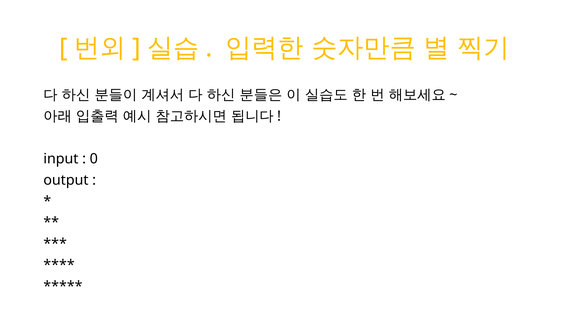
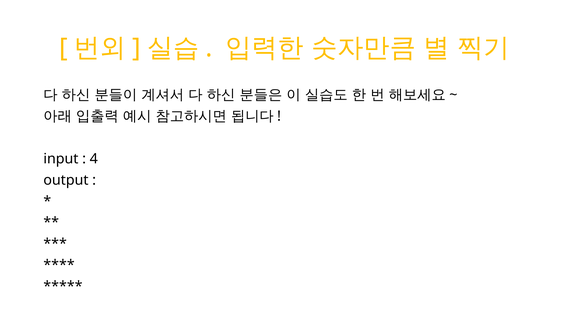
0: 0 -> 4 (94, 159)
